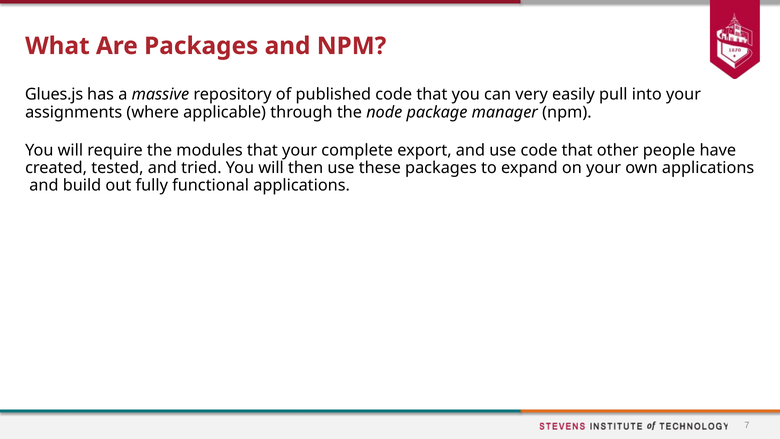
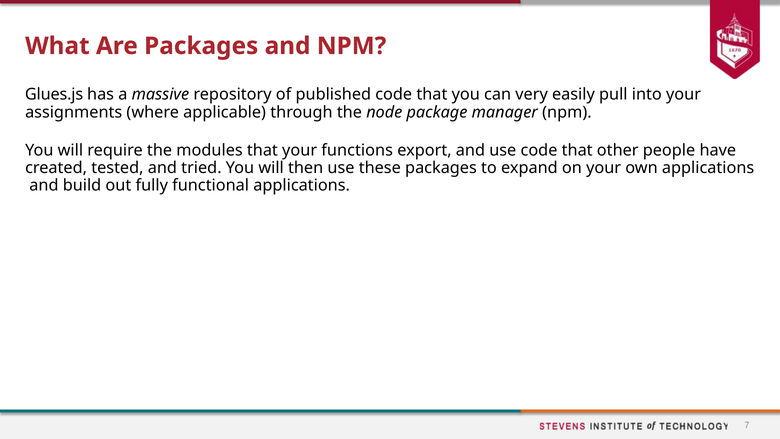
complete: complete -> functions (357, 150)
